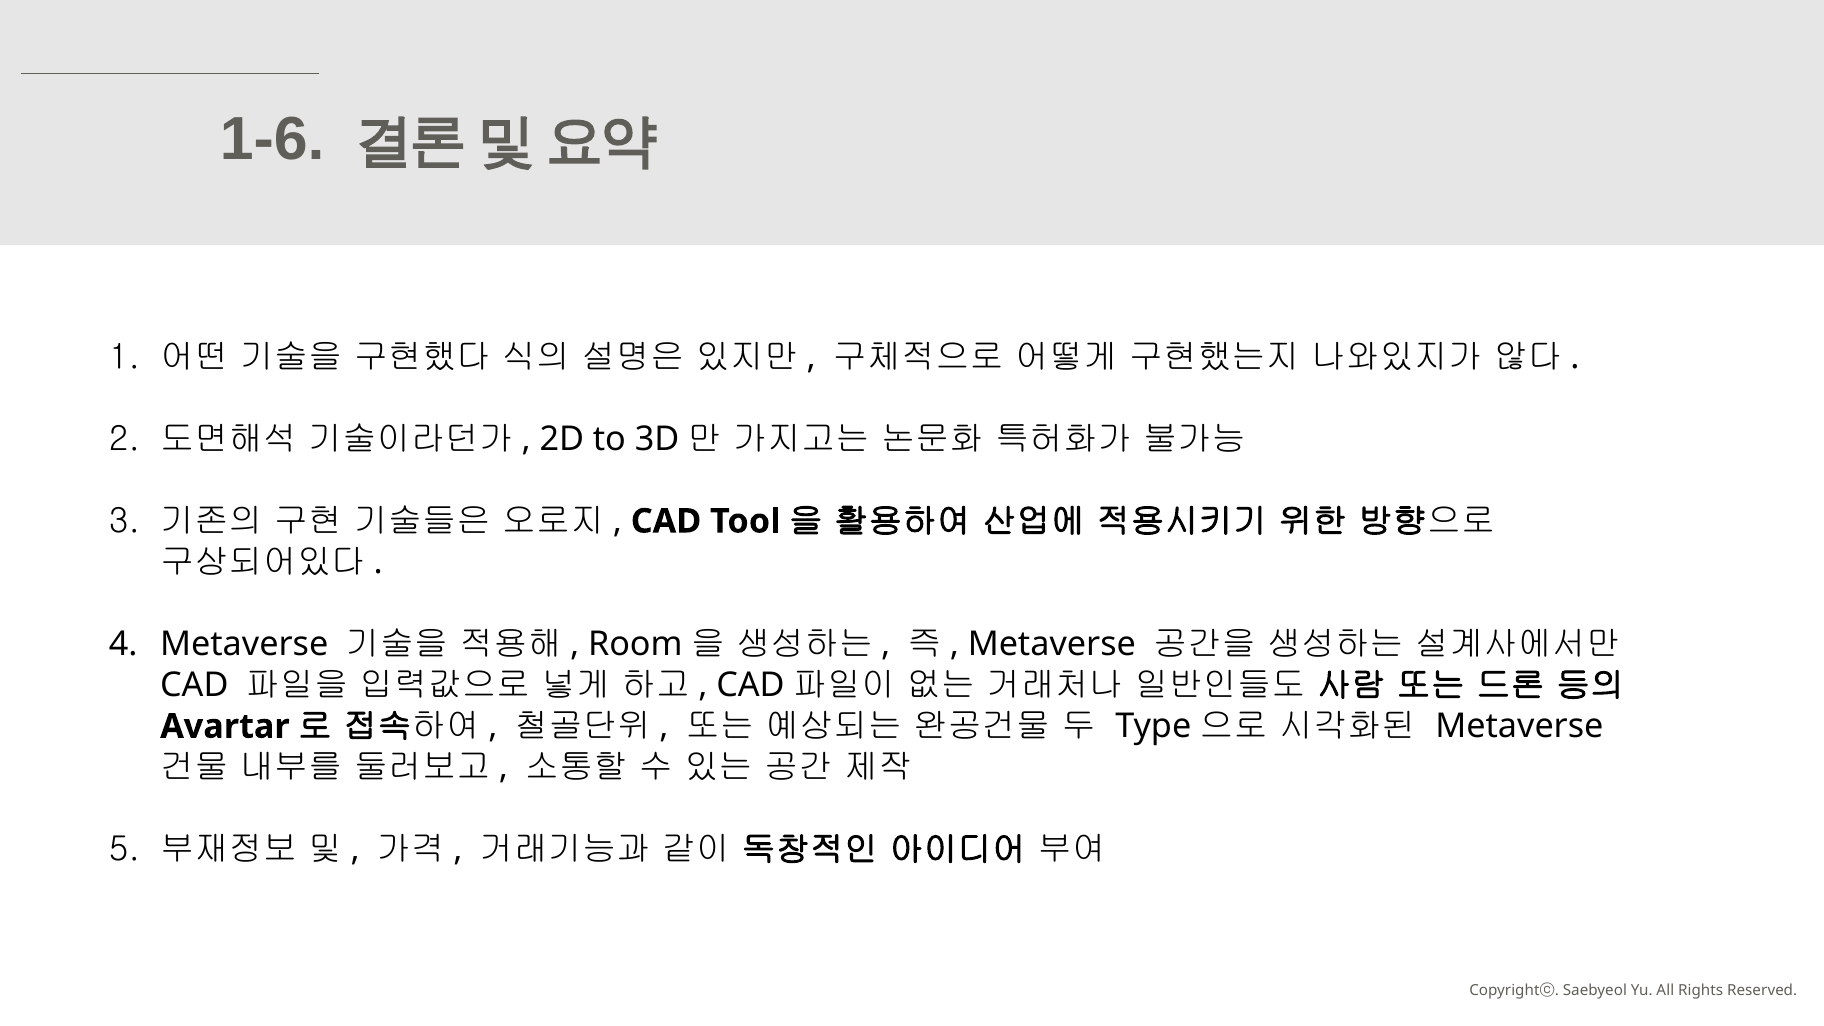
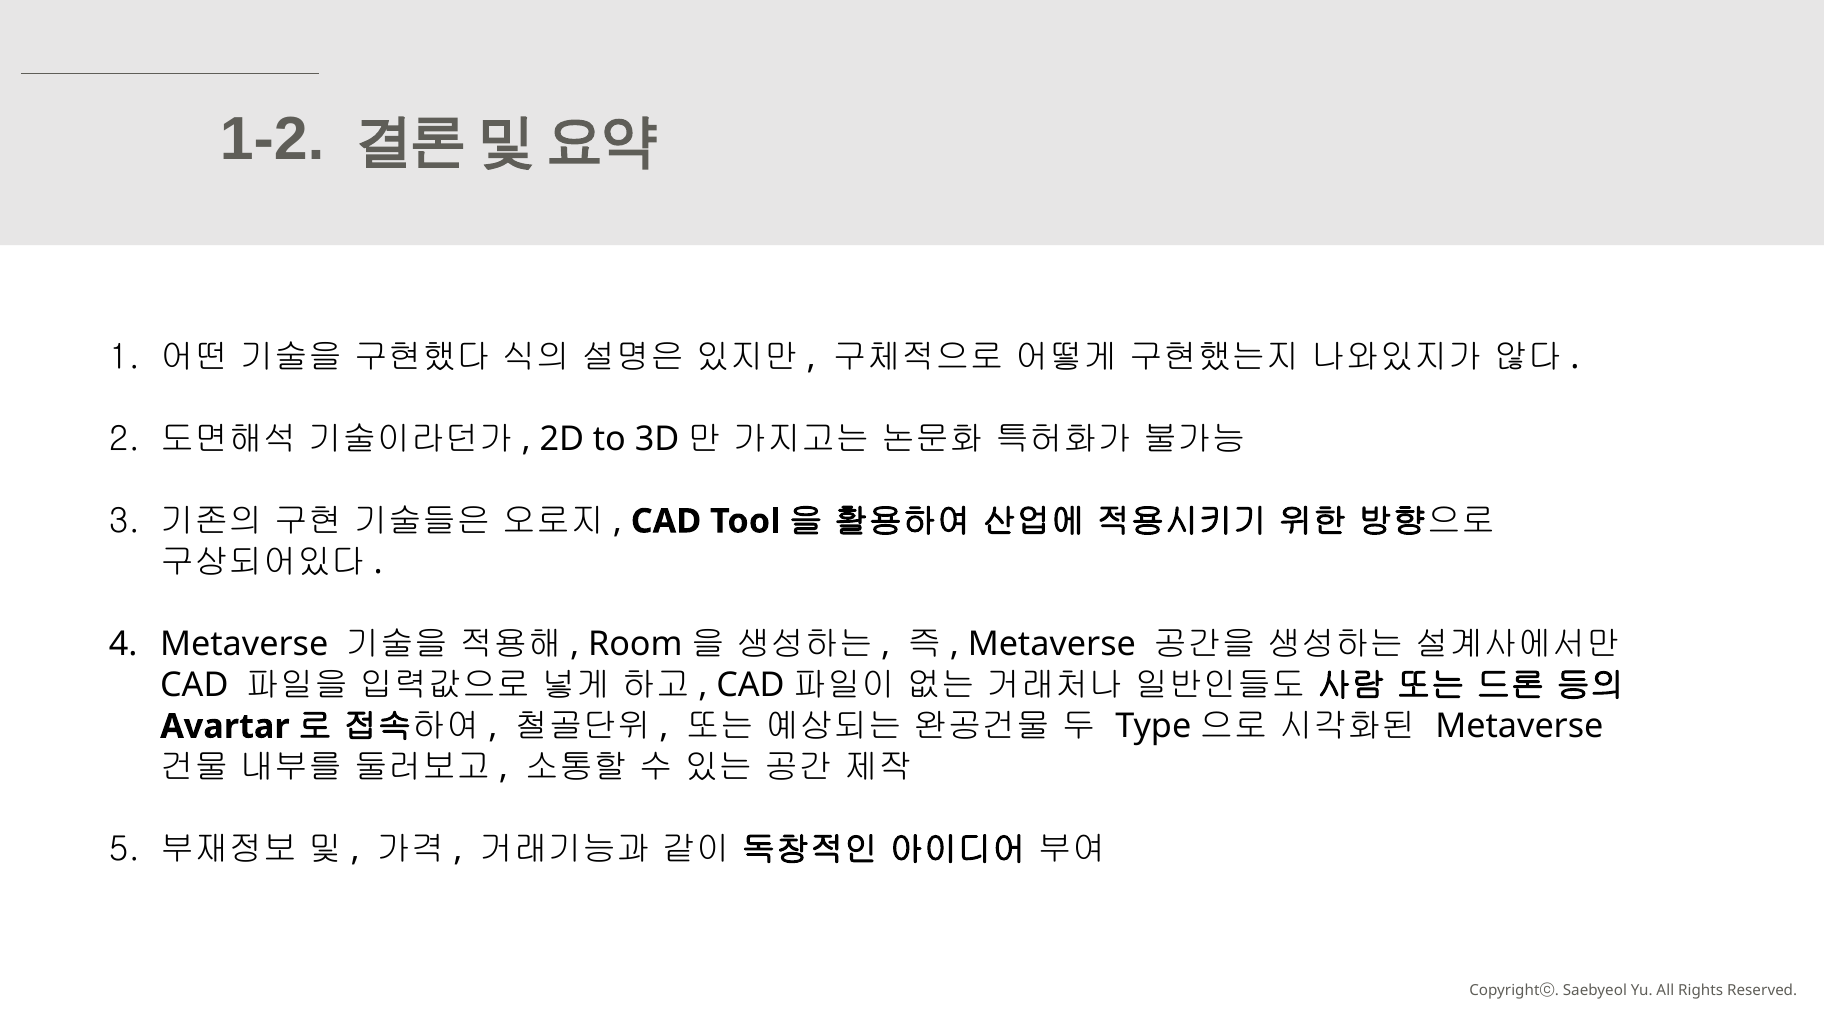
1-6: 1-6 -> 1-2 (272, 139)
